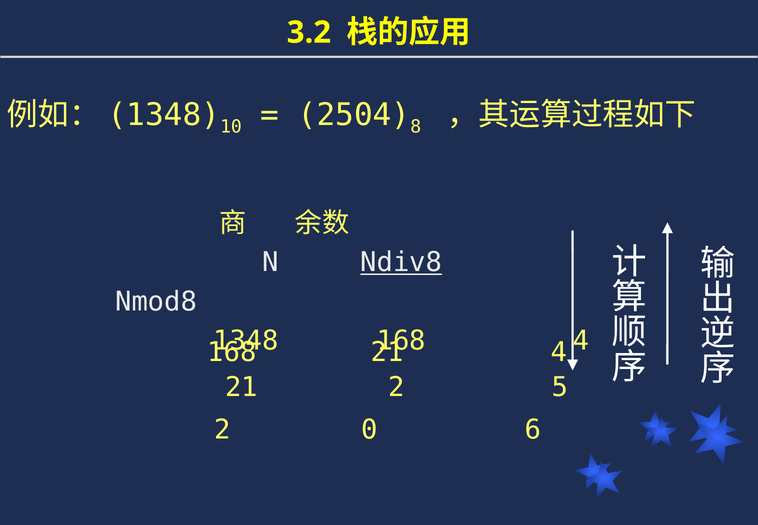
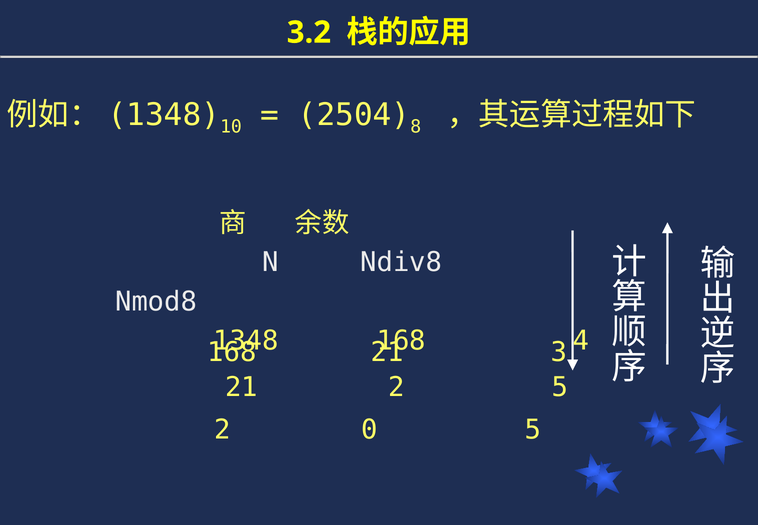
Ndiv8 underline: present -> none (401, 262)
4: 4 -> 3 (559, 352)
0 6: 6 -> 5 (533, 429)
